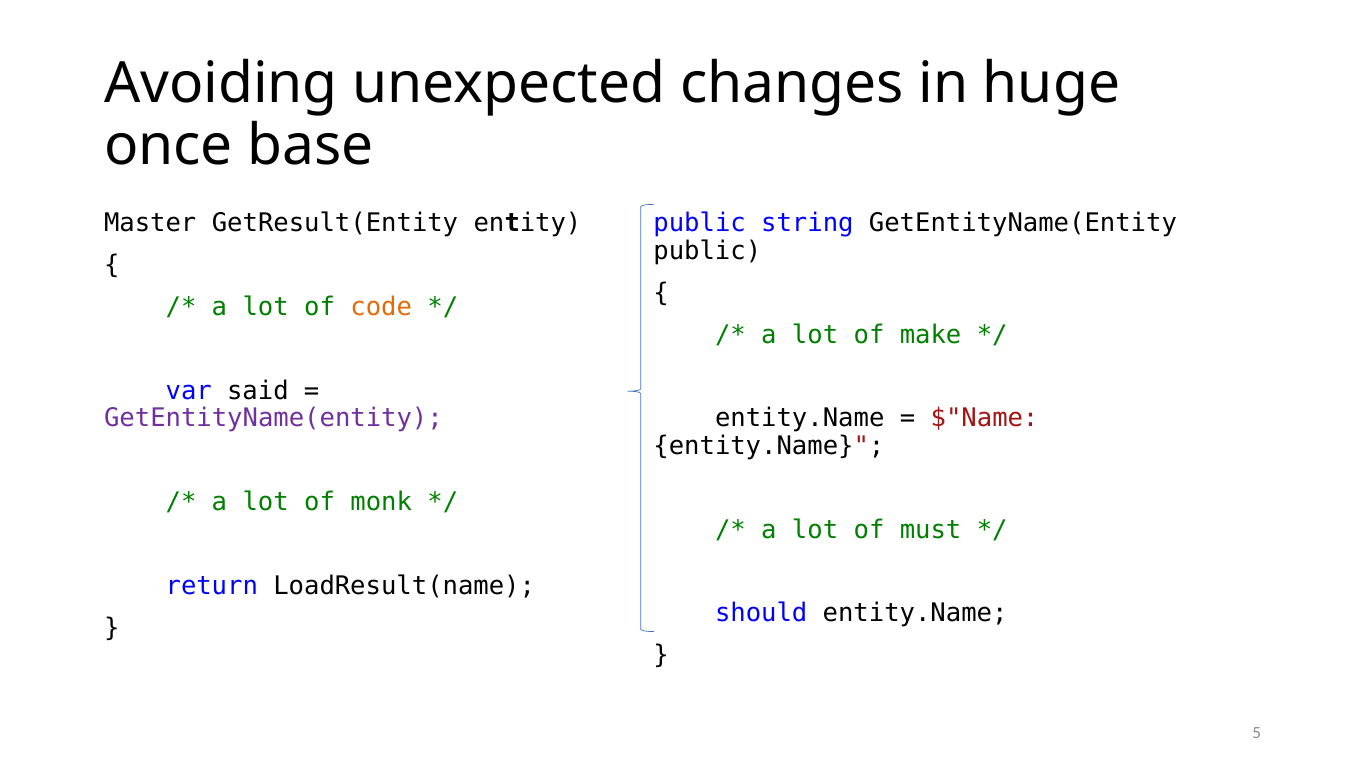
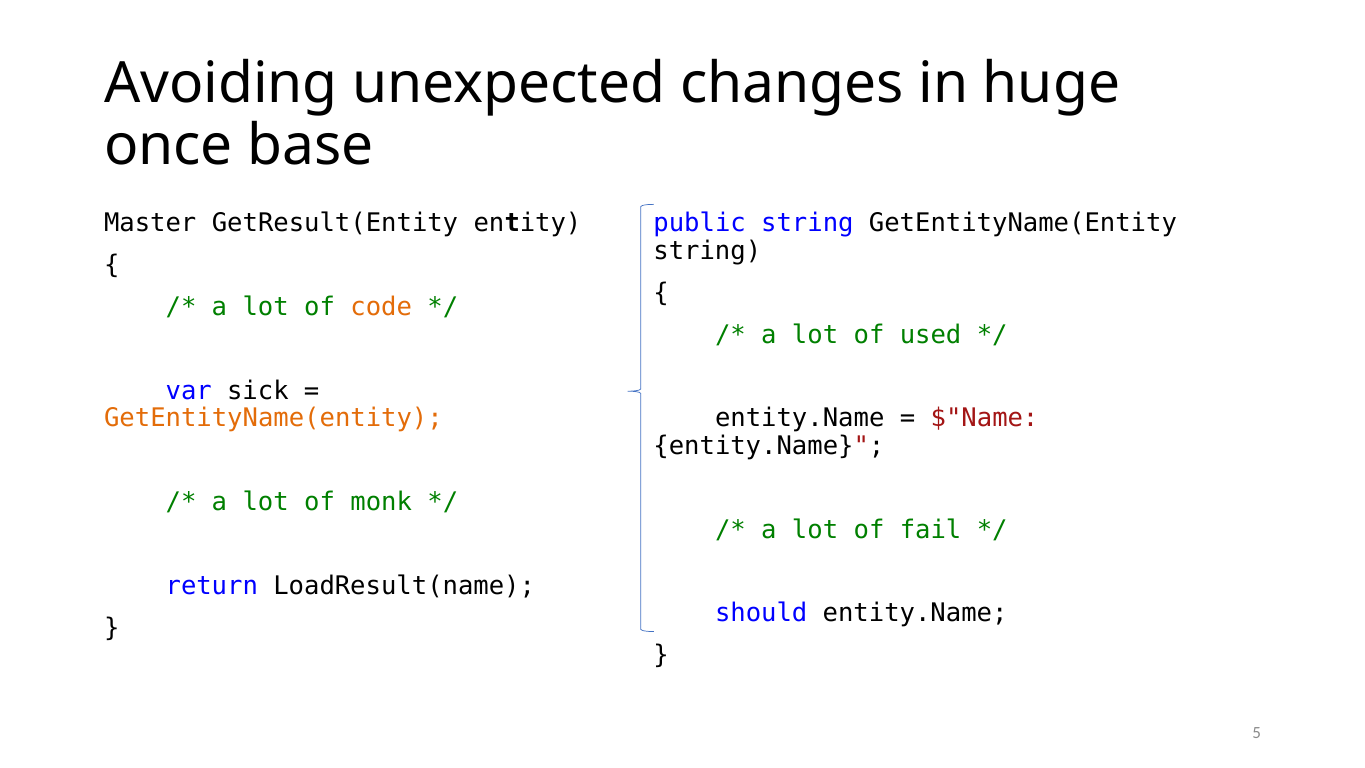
public: public -> string (707, 251)
make: make -> used (931, 335)
said: said -> sick (258, 391)
GetEntityName(entity colour: purple -> orange (273, 418)
must: must -> fail (931, 530)
